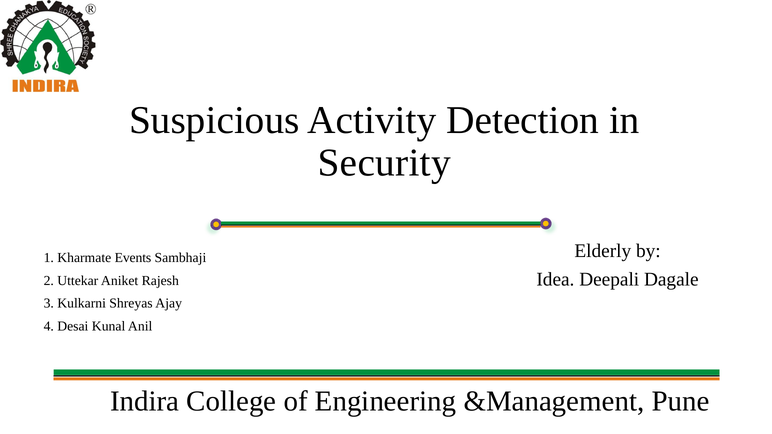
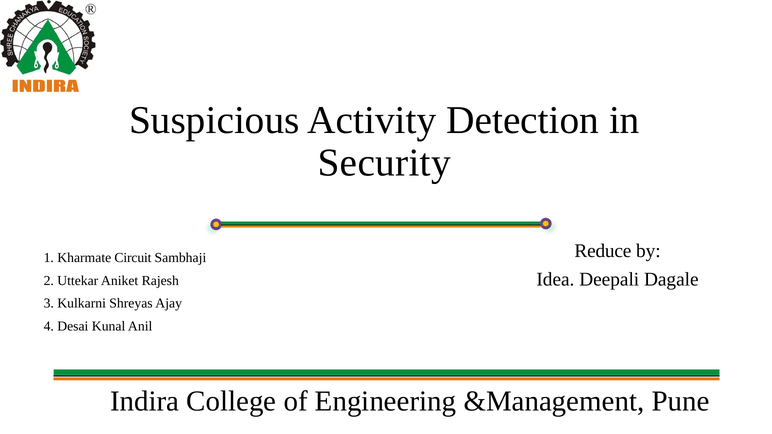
Elderly: Elderly -> Reduce (603, 251)
Events: Events -> Circuit (133, 258)
